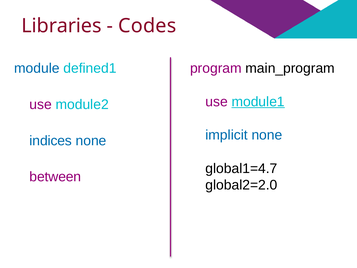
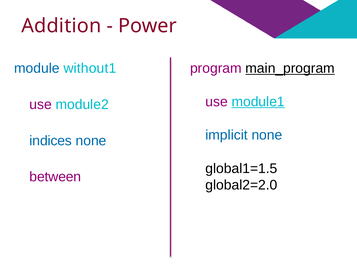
Libraries: Libraries -> Addition (61, 26)
Codes: Codes -> Power (147, 26)
defined1: defined1 -> without1 (90, 68)
main_program underline: none -> present (290, 68)
global1=4.7: global1=4.7 -> global1=1.5 (241, 168)
